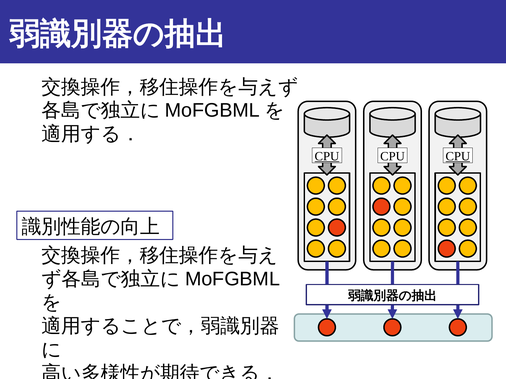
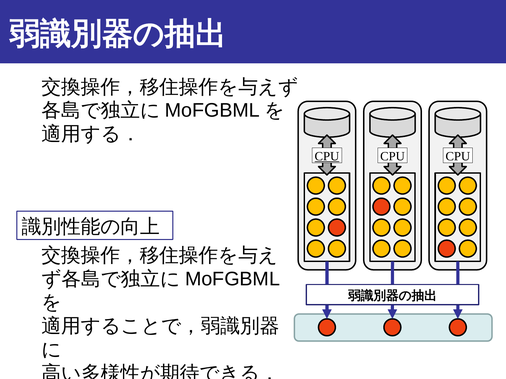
CPU underline: present -> none (458, 156)
